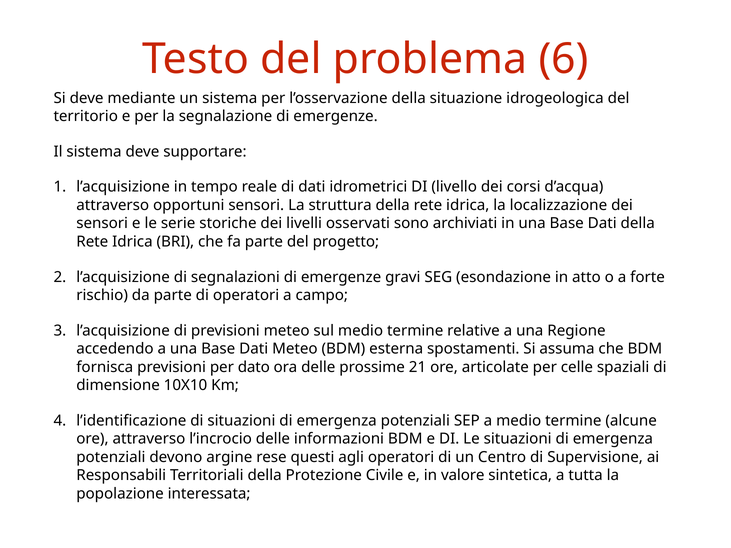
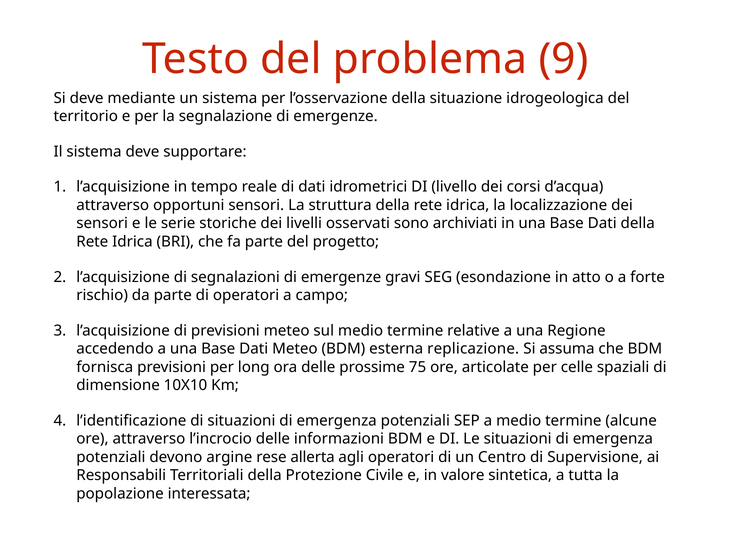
6: 6 -> 9 (564, 59)
spostamenti: spostamenti -> replicazione (473, 349)
dato: dato -> long (254, 367)
21: 21 -> 75 (418, 367)
questi: questi -> allerta (313, 457)
